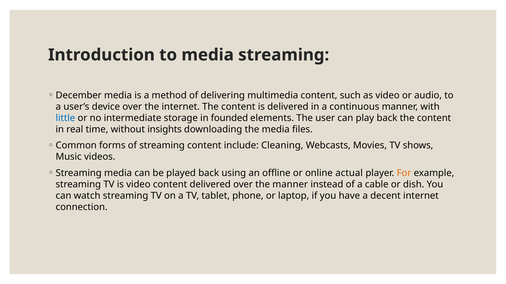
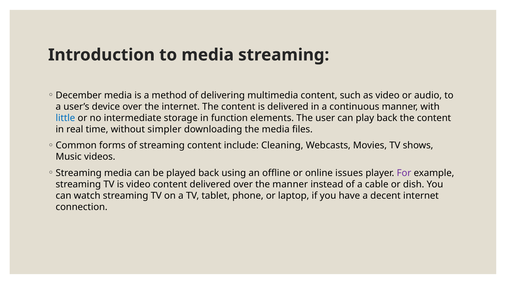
founded: founded -> function (229, 118)
insights: insights -> simpler (164, 130)
actual: actual -> issues (349, 173)
For colour: orange -> purple (404, 173)
